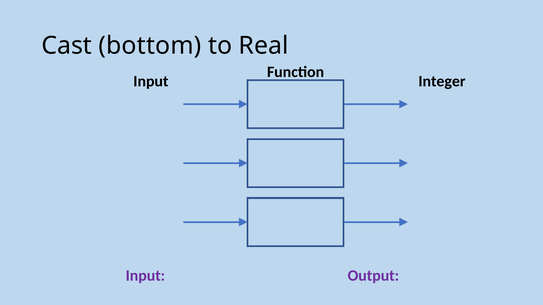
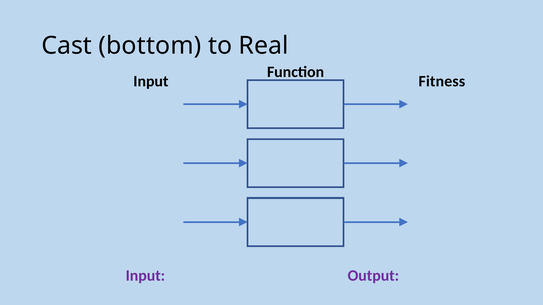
Integer: Integer -> Fitness (442, 81)
